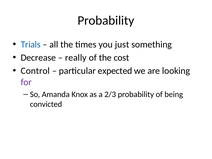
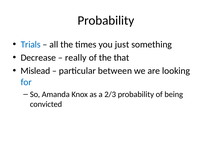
cost: cost -> that (121, 58)
Control: Control -> Mislead (35, 71)
expected: expected -> between (115, 71)
for colour: purple -> blue (26, 82)
